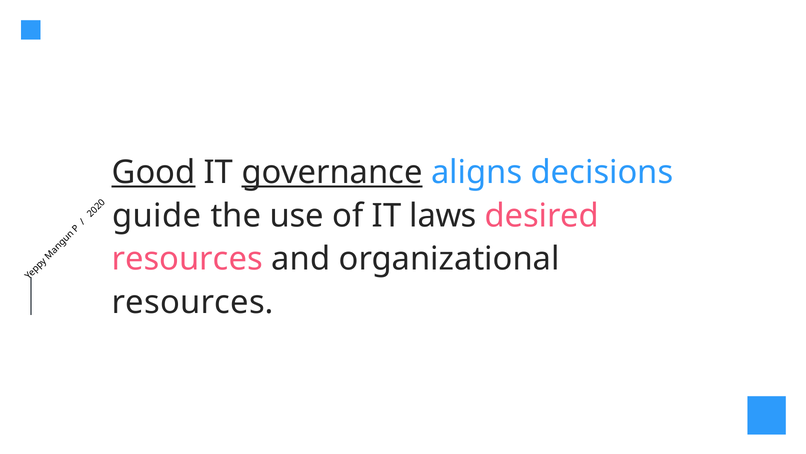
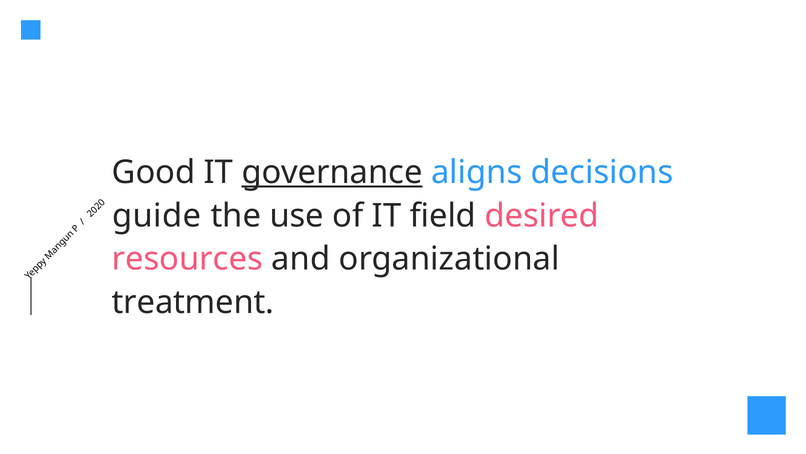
Good underline: present -> none (153, 172)
laws: laws -> field (443, 215)
resources: resources -> treatment (193, 302)
